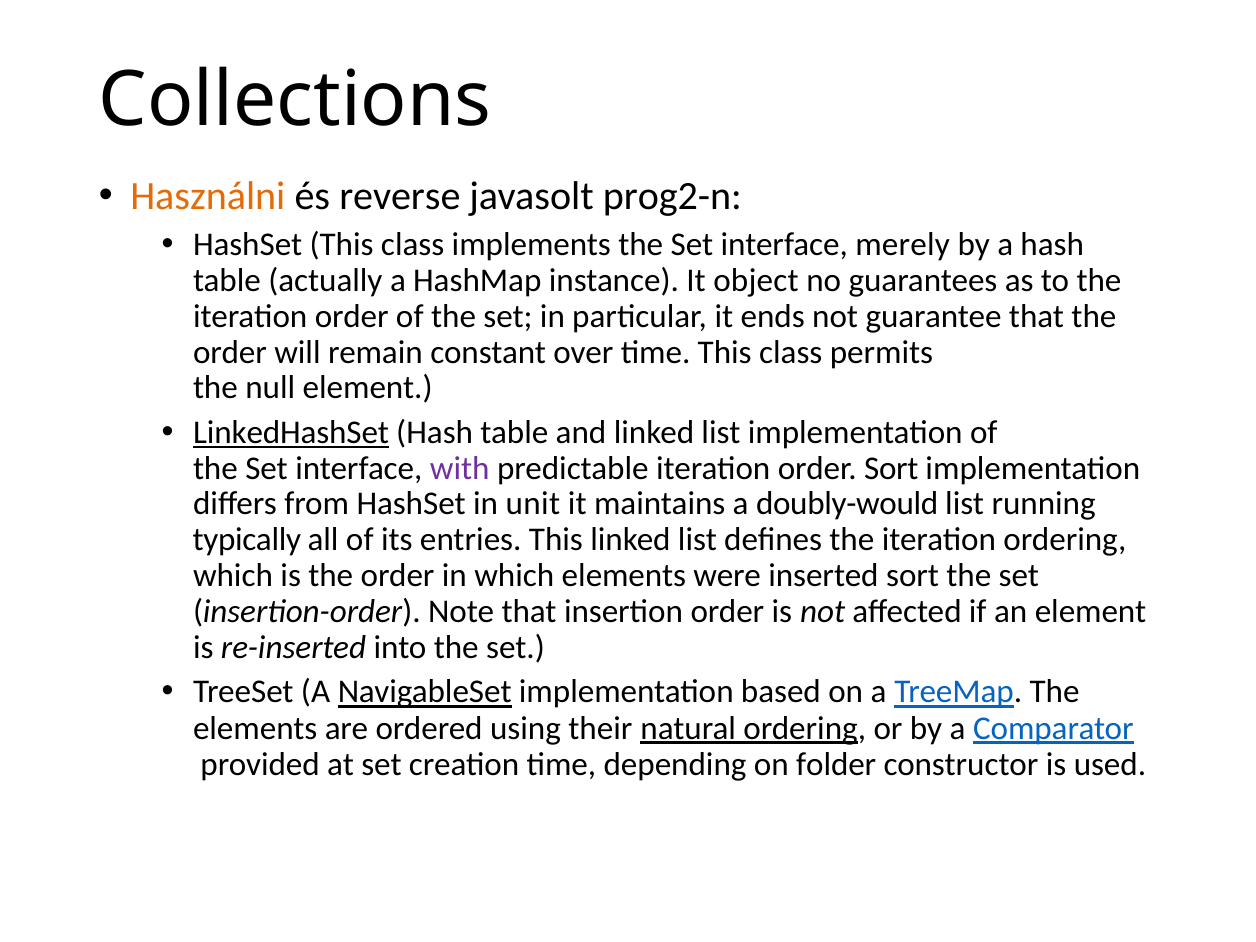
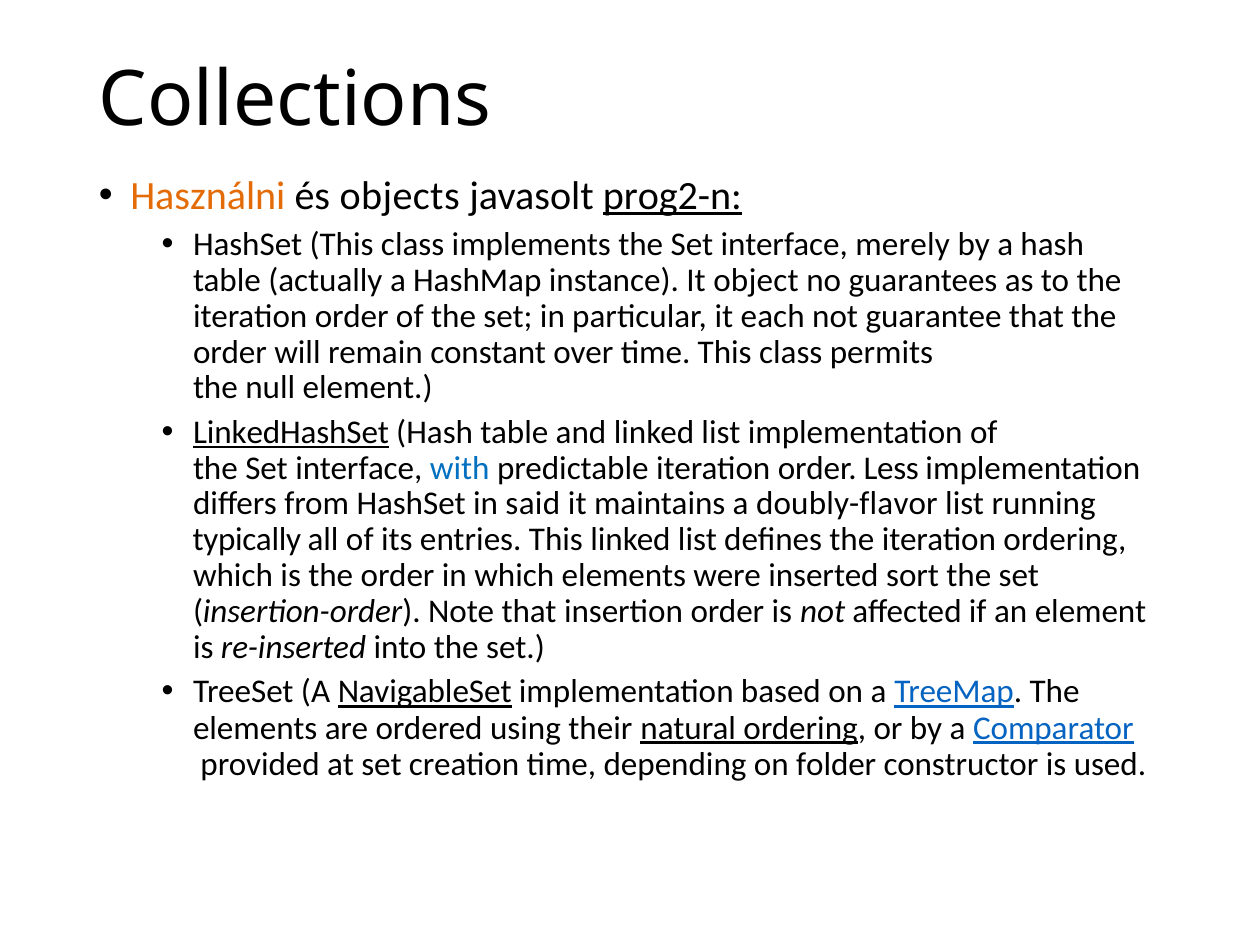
reverse: reverse -> objects (400, 196)
prog2-n underline: none -> present (672, 196)
ends: ends -> each (773, 316)
with colour: purple -> blue (460, 468)
order Sort: Sort -> Less (891, 468)
unit: unit -> said (533, 504)
doubly-would: doubly-would -> doubly-flavor (847, 504)
